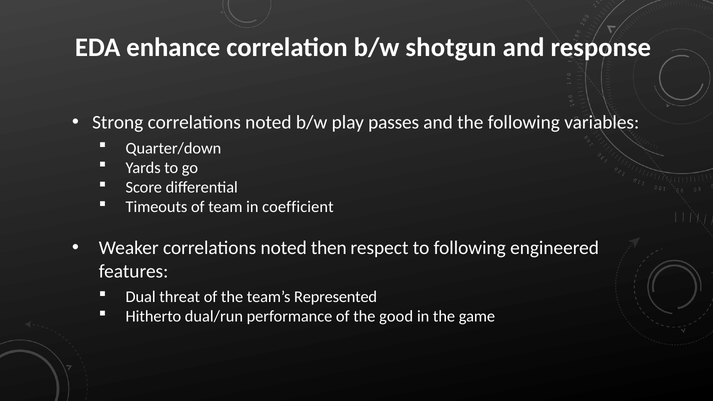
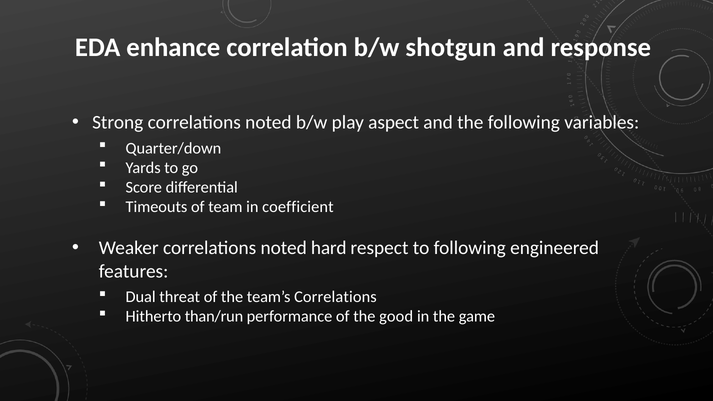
passes: passes -> aspect (394, 123)
then: then -> hard (329, 248)
team’s Represented: Represented -> Correlations (335, 297)
dual/run: dual/run -> than/run (214, 317)
